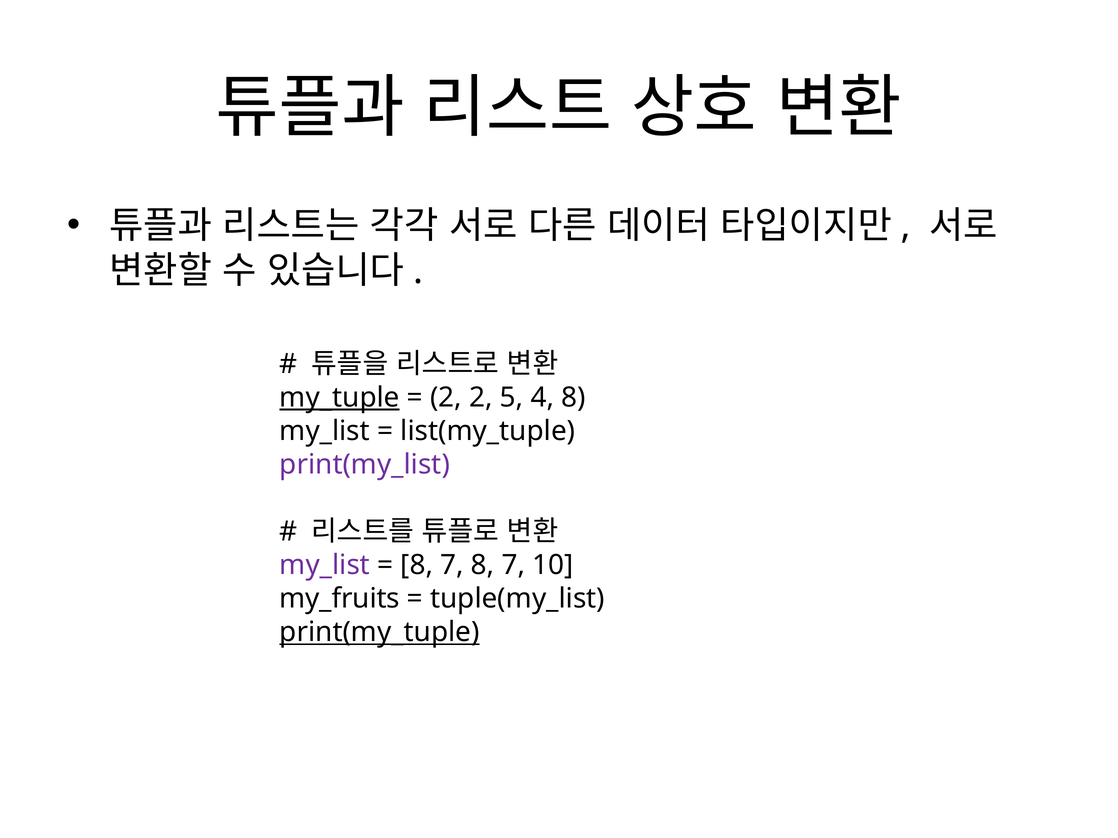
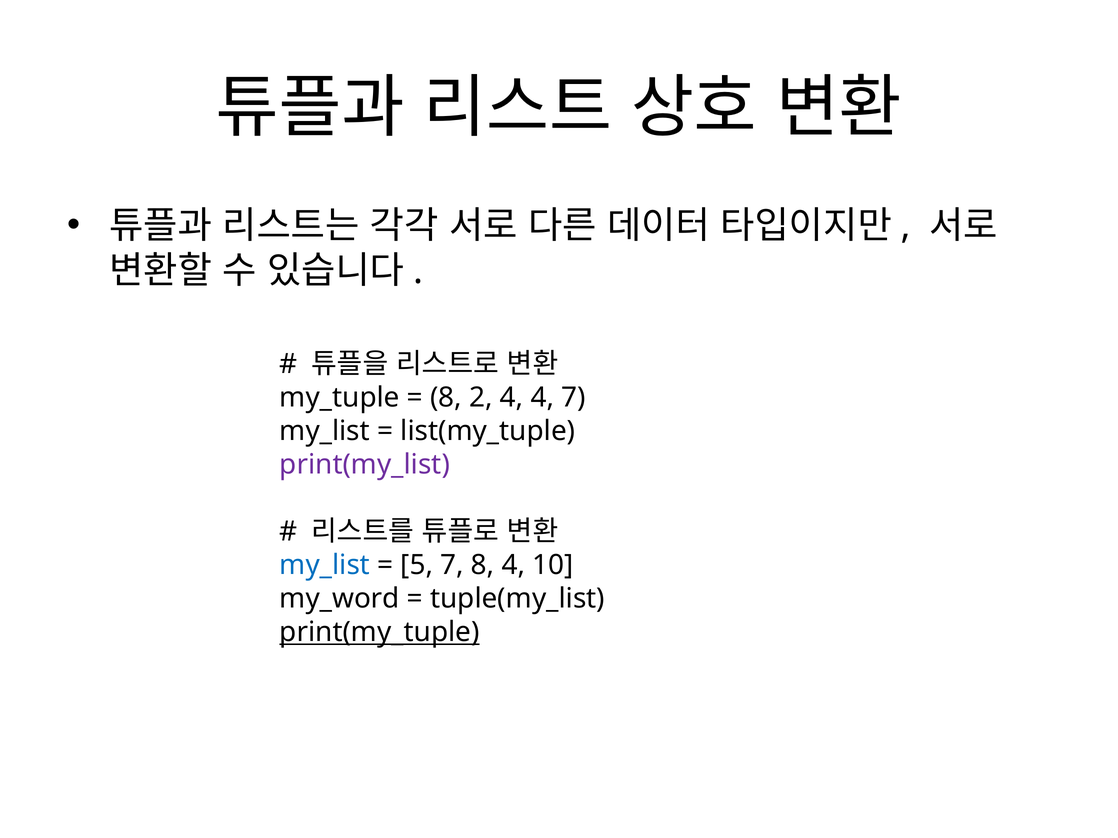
my_tuple underline: present -> none (340, 398)
2: 2 -> 8 (446, 398)
2 5: 5 -> 4 (512, 398)
4 8: 8 -> 7 (574, 398)
my_list colour: purple -> blue (325, 565)
8: 8 -> 5 (417, 565)
7 8 7: 7 -> 4 (513, 565)
my_fruits: my_fruits -> my_word (340, 599)
